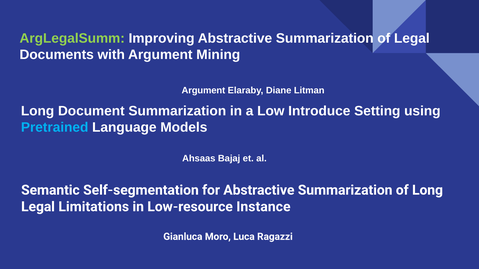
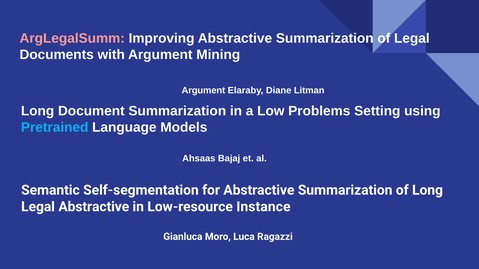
ArgLegalSumm colour: light green -> pink (72, 38)
Introduce: Introduce -> Problems (319, 111)
Legal Limitations: Limitations -> Abstractive (94, 207)
